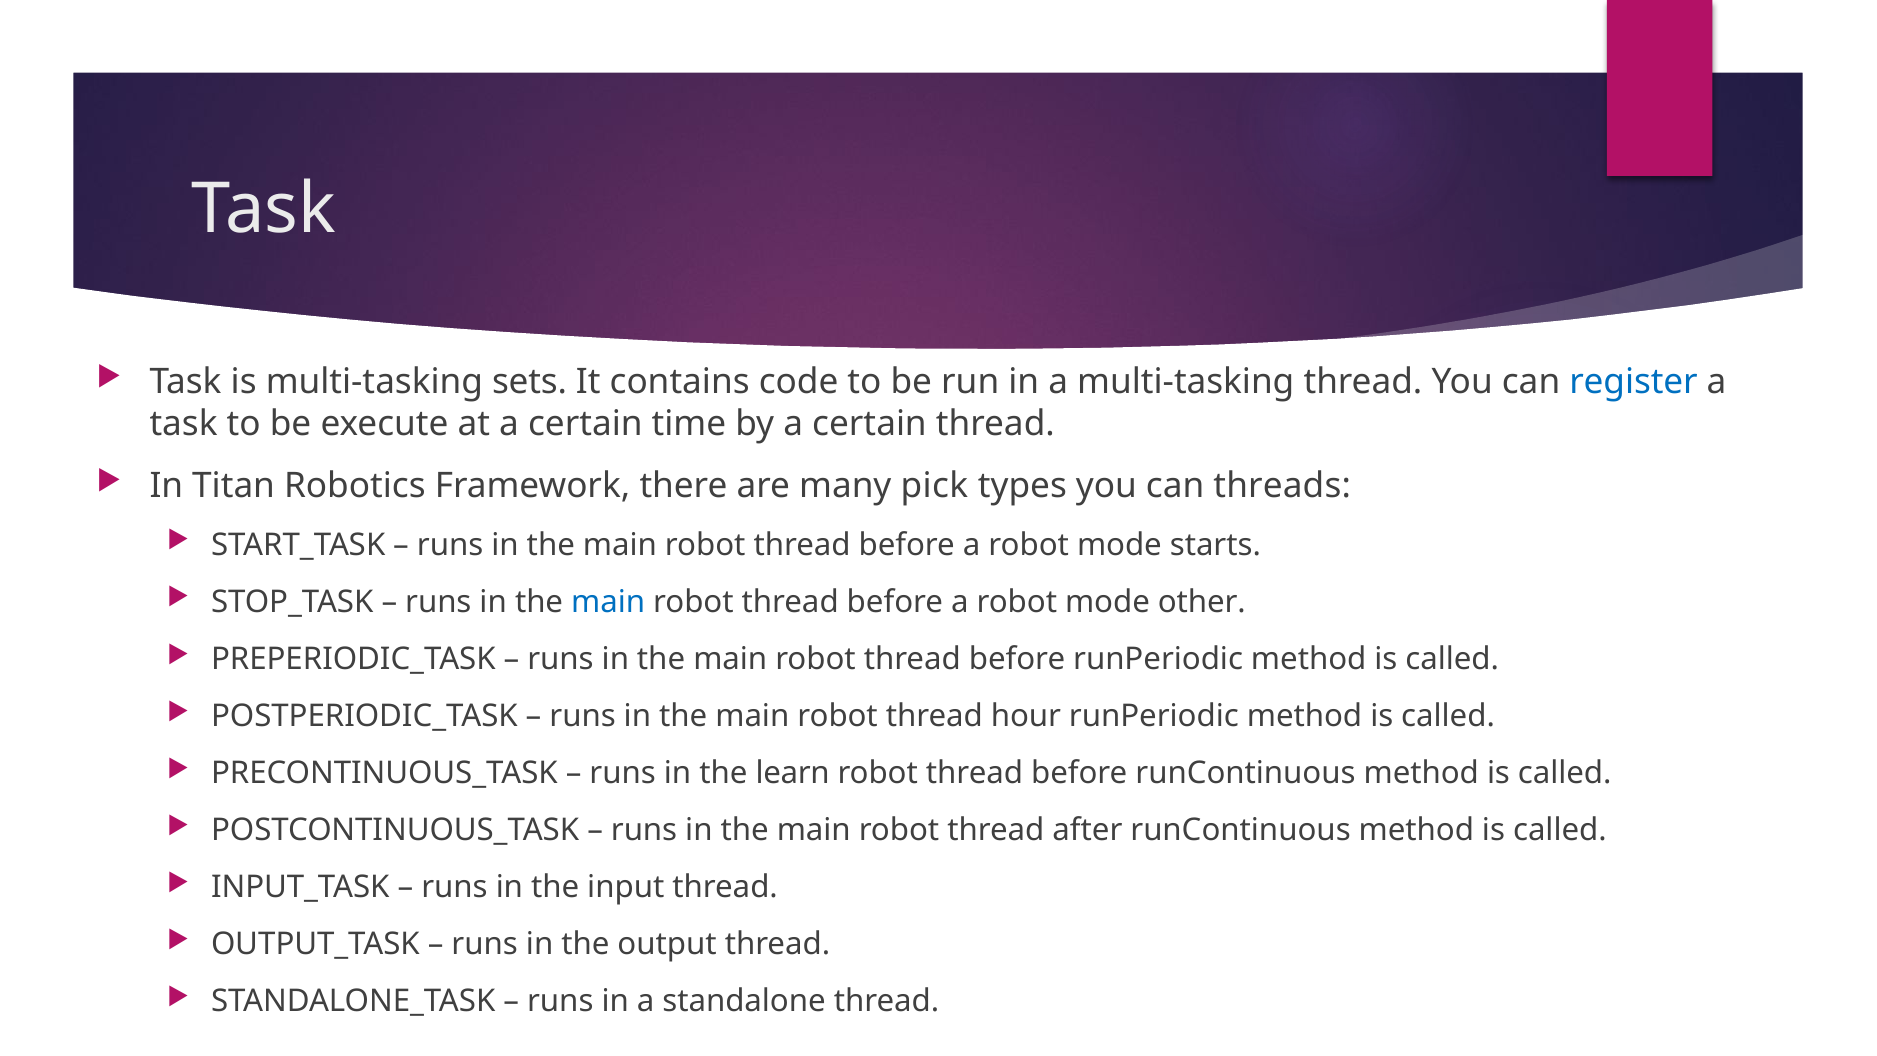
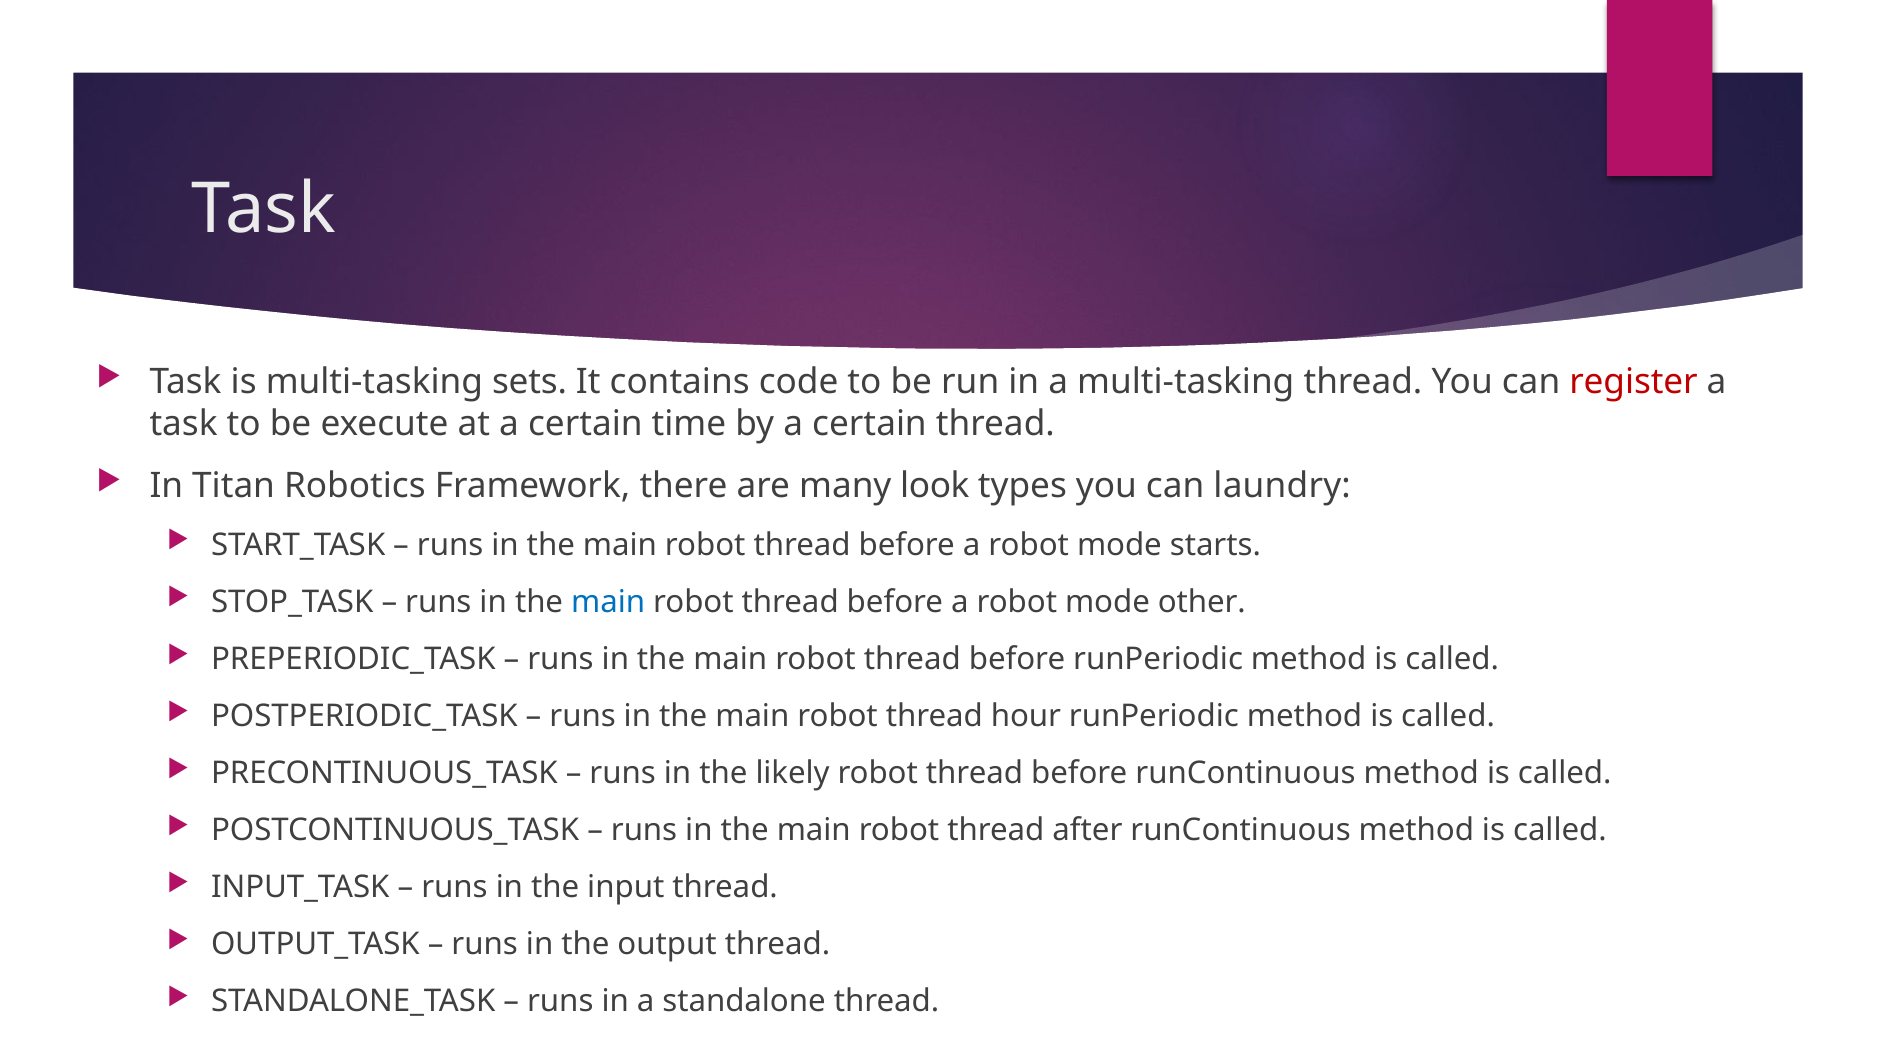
register colour: blue -> red (1633, 382)
pick: pick -> look (935, 486)
threads: threads -> laundry (1282, 486)
learn: learn -> likely (793, 773)
